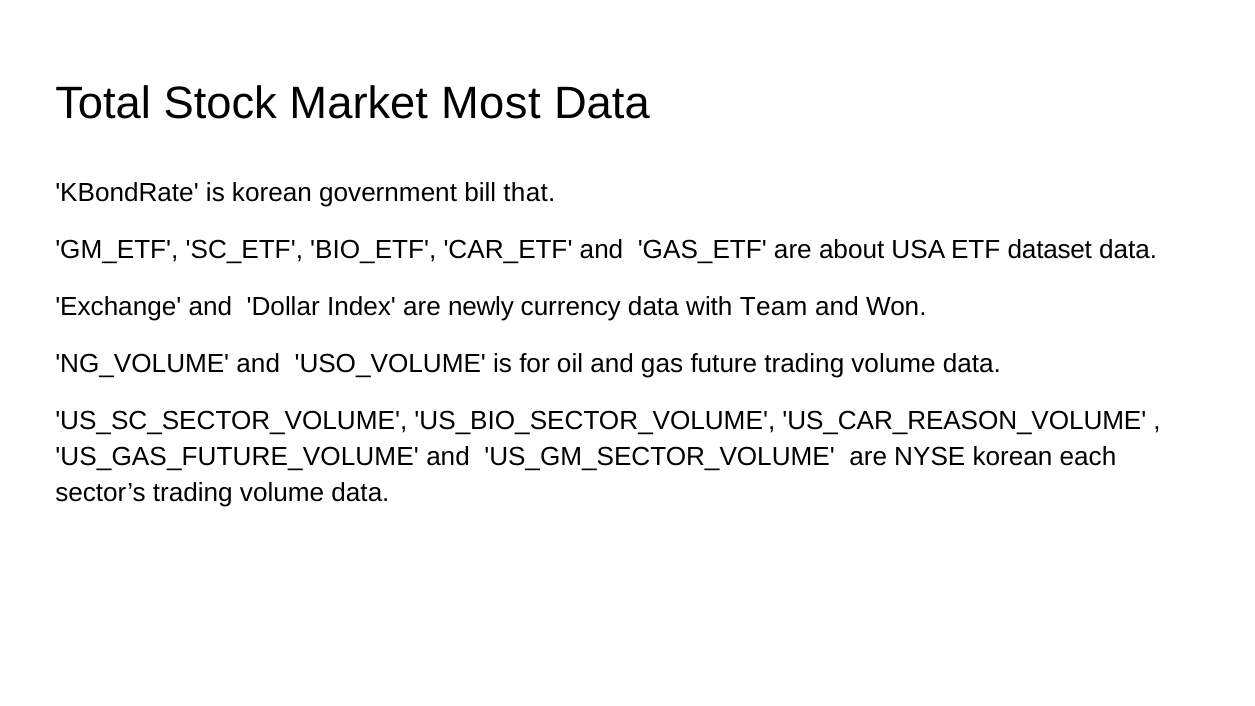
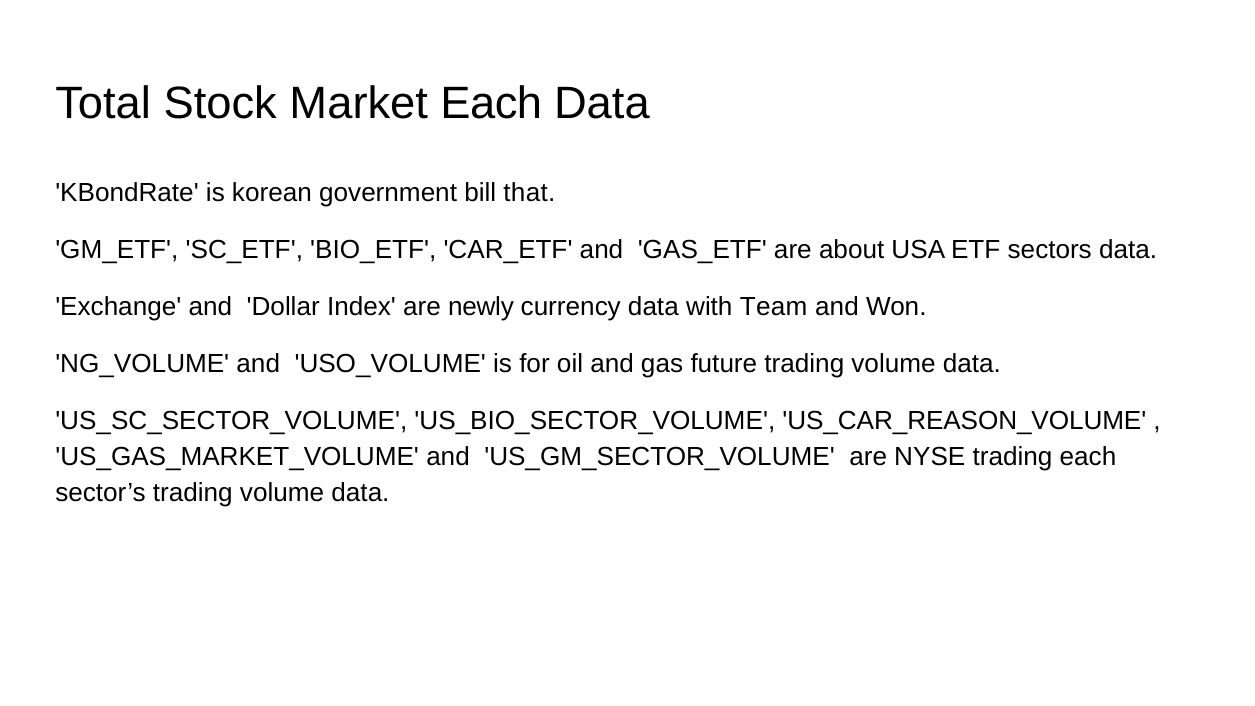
Market Most: Most -> Each (491, 104)
dataset: dataset -> sectors (1050, 250)
US_GAS_FUTURE_VOLUME: US_GAS_FUTURE_VOLUME -> US_GAS_MARKET_VOLUME (237, 457)
NYSE korean: korean -> trading (1013, 457)
